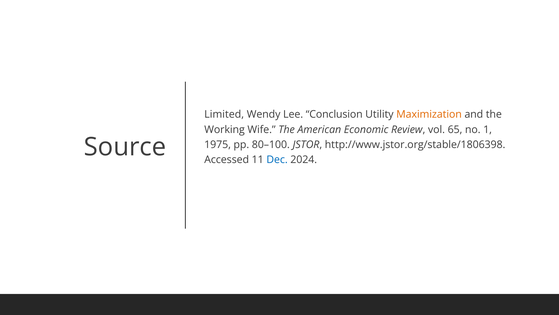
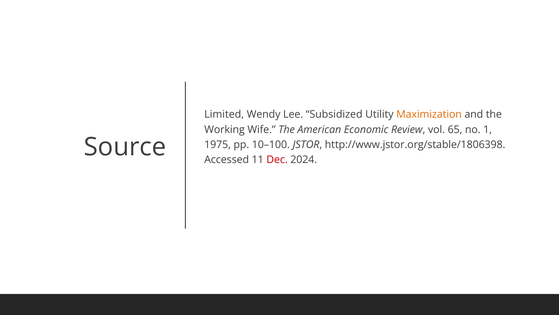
Conclusion: Conclusion -> Subsidized (334, 114)
80–100: 80–100 -> 10–100 (271, 144)
Dec colour: blue -> red (277, 160)
